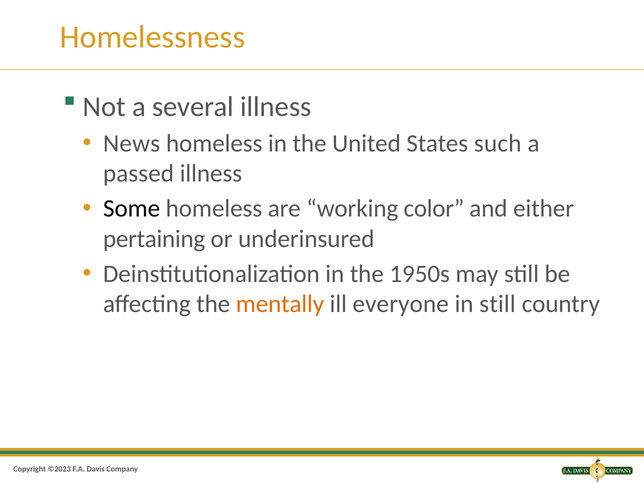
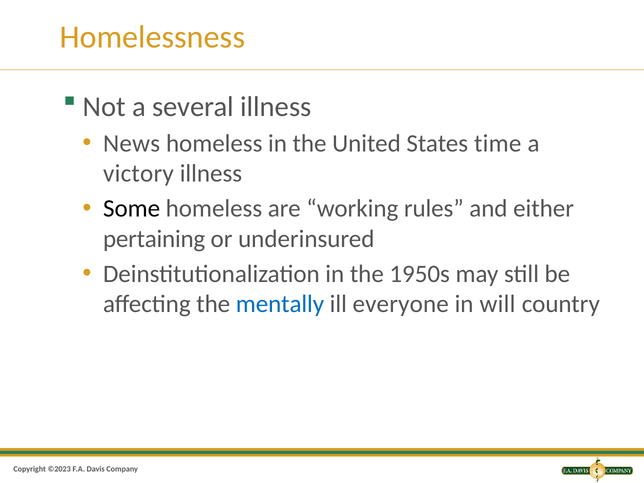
such: such -> time (498, 144)
passed: passed -> victory (138, 174)
color: color -> rules (434, 209)
mentally colour: orange -> blue (280, 304)
in still: still -> will (498, 304)
